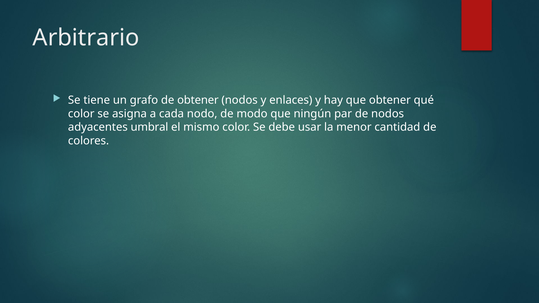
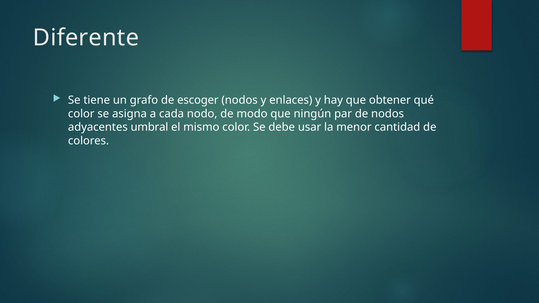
Arbitrario: Arbitrario -> Diferente (86, 38)
de obtener: obtener -> escoger (198, 100)
